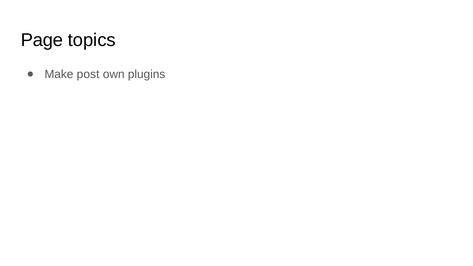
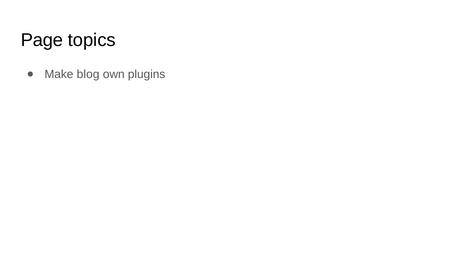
post: post -> blog (88, 74)
